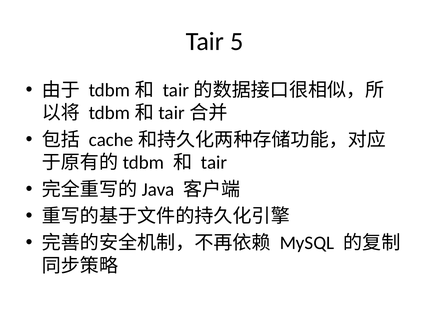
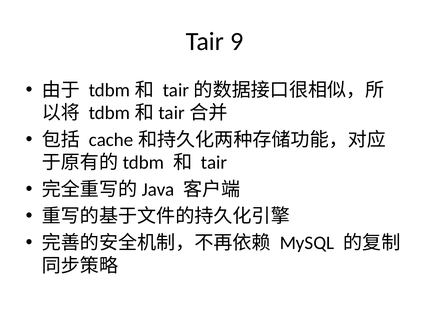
5: 5 -> 9 (237, 42)
